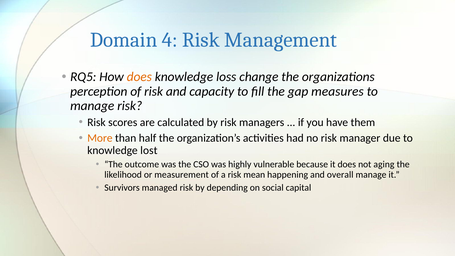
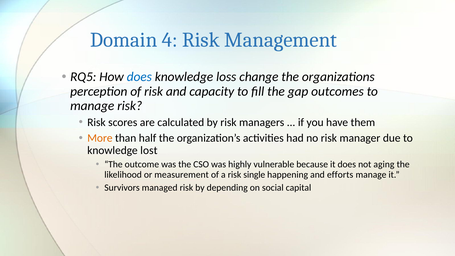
does colour: orange -> blue (139, 77)
measures: measures -> outcomes (338, 91)
mean: mean -> single (254, 175)
overall: overall -> efforts (340, 175)
